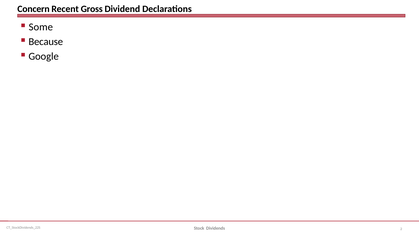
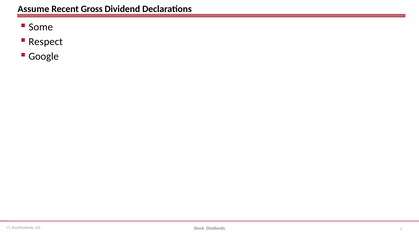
Concern: Concern -> Assume (33, 9)
Because: Because -> Respect (46, 42)
